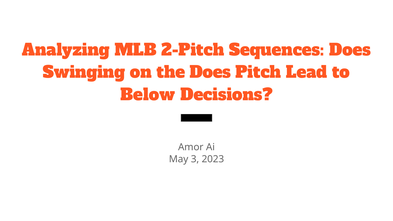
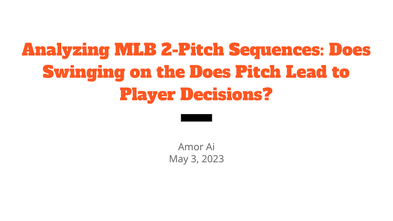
Below: Below -> Player (148, 95)
